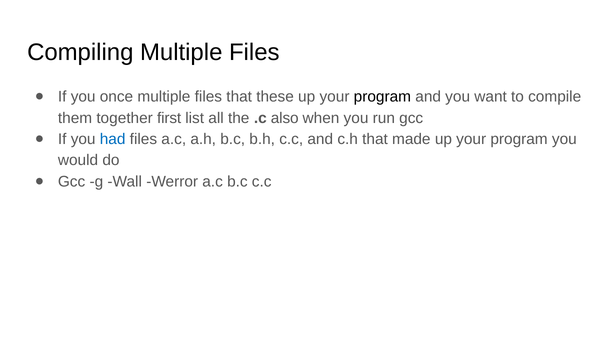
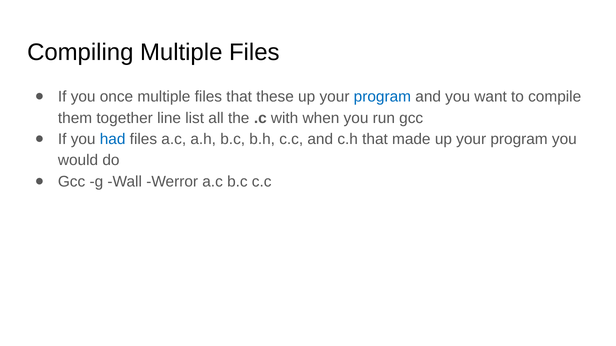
program colour: black -> blue (382, 97)
first: first -> line (169, 118)
also: also -> with (285, 118)
